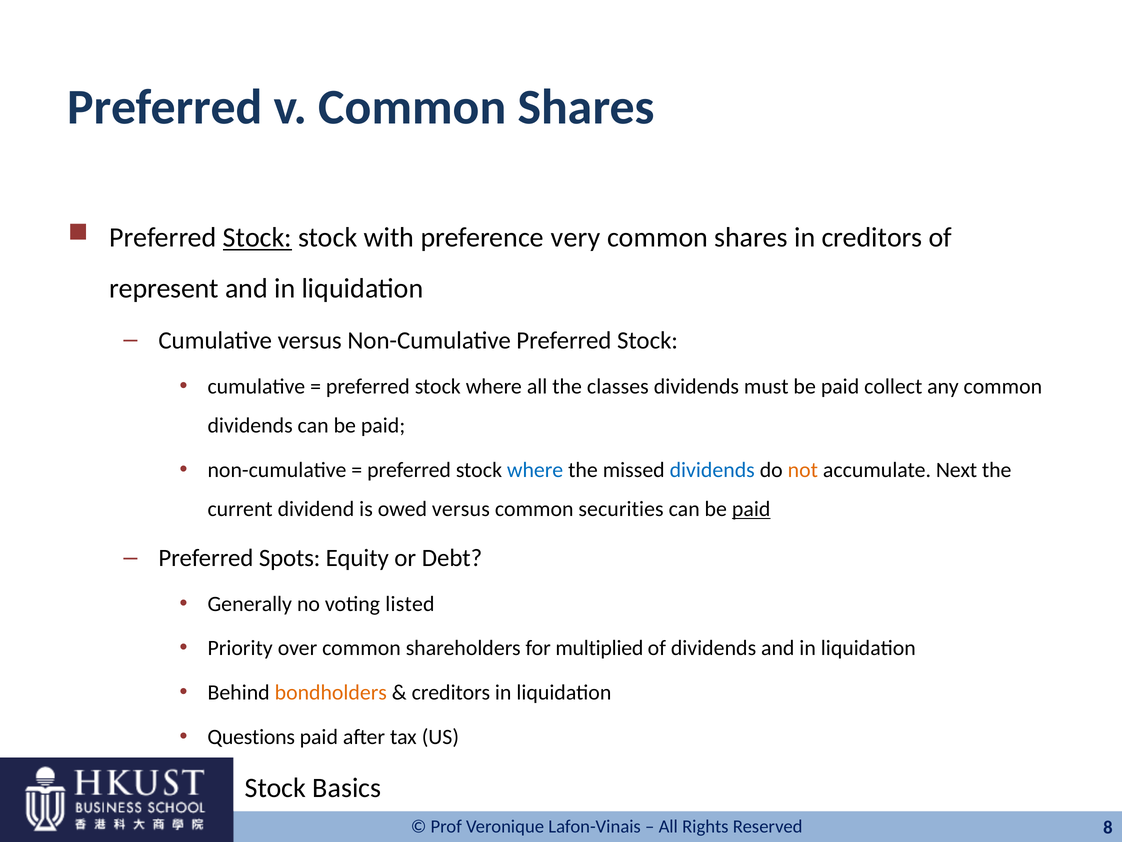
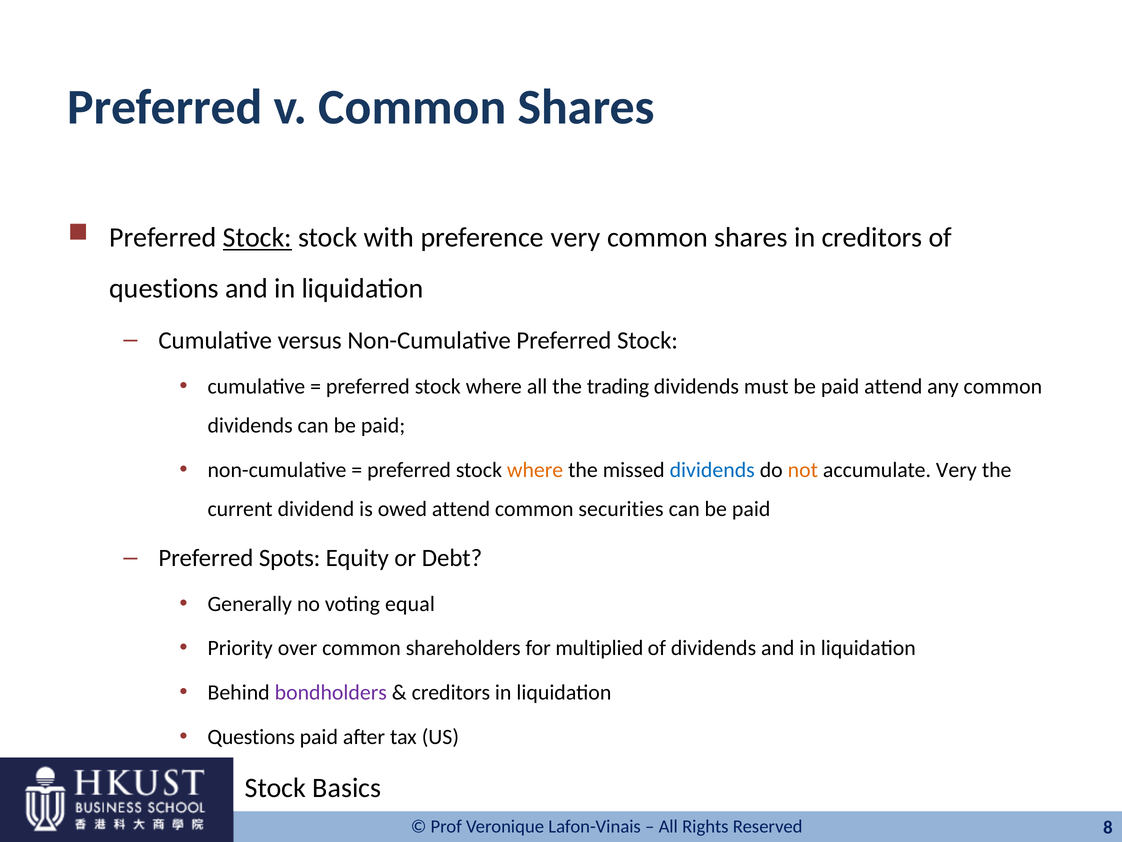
represent: represent -> questions (164, 288)
classes: classes -> trading (618, 386)
paid collect: collect -> attend (893, 386)
where colour: blue -> orange (535, 470)
accumulate Next: Next -> Very (956, 470)
owed versus: versus -> attend (461, 509)
paid underline: present -> none (751, 509)
listed: listed -> equal (410, 604)
bondholders colour: orange -> purple (331, 692)
